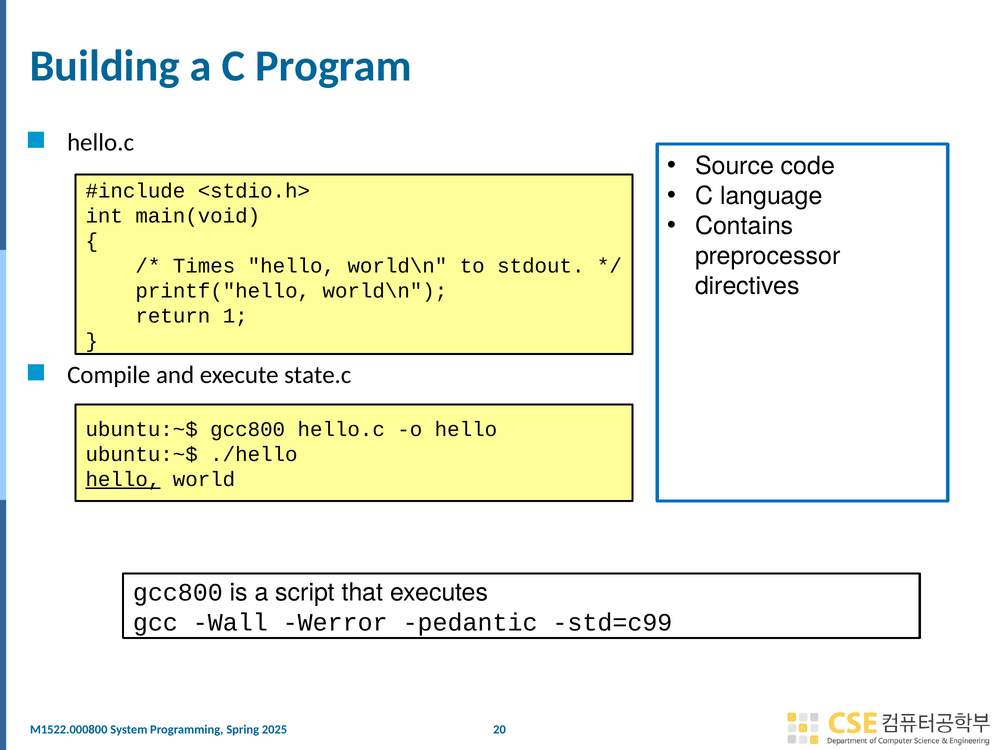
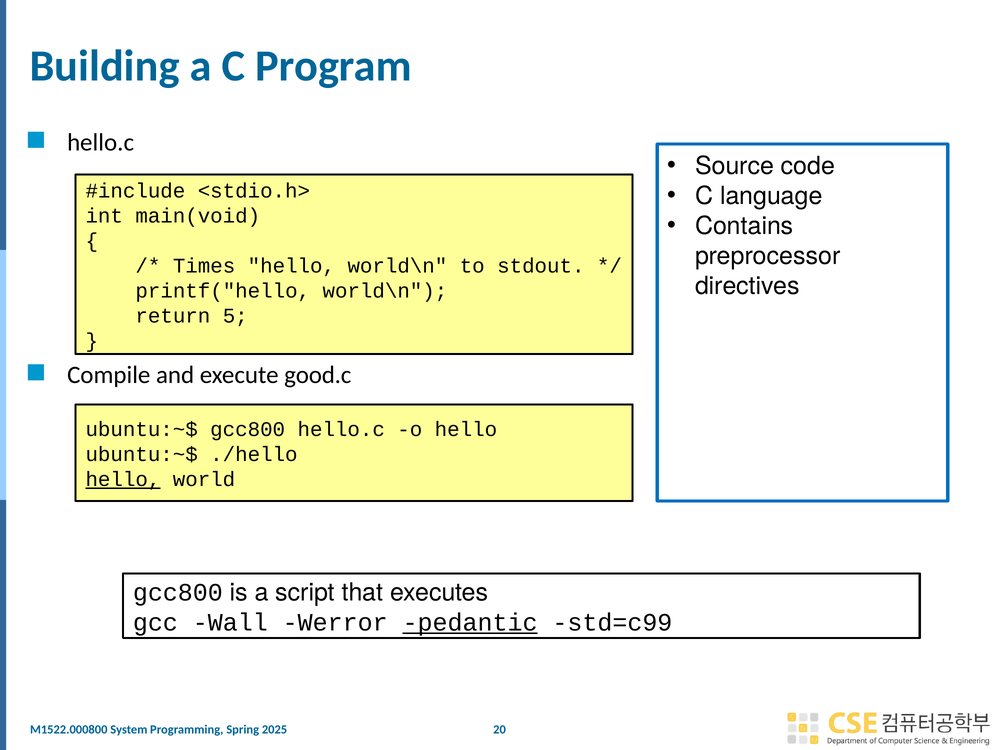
1: 1 -> 5 (235, 315)
state.c: state.c -> good.c (318, 375)
pedantic underline: none -> present (470, 622)
